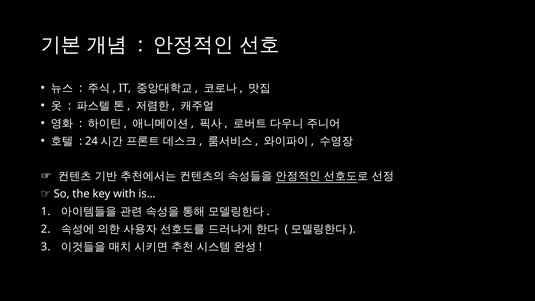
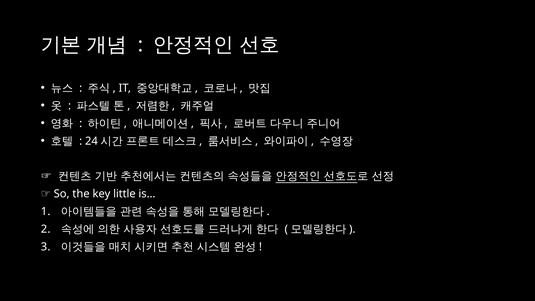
with: with -> little (124, 194)
